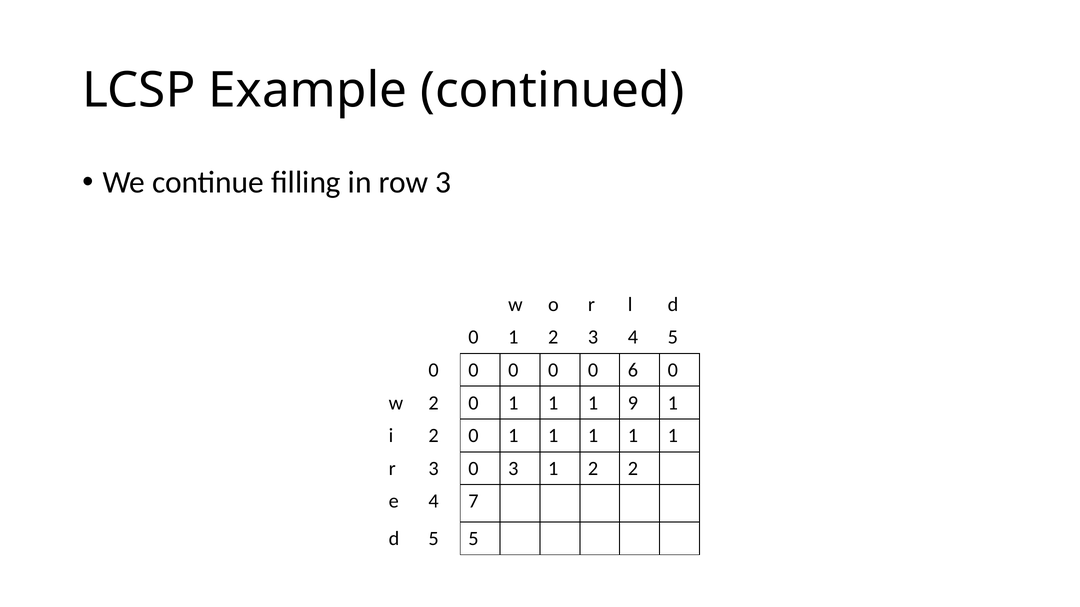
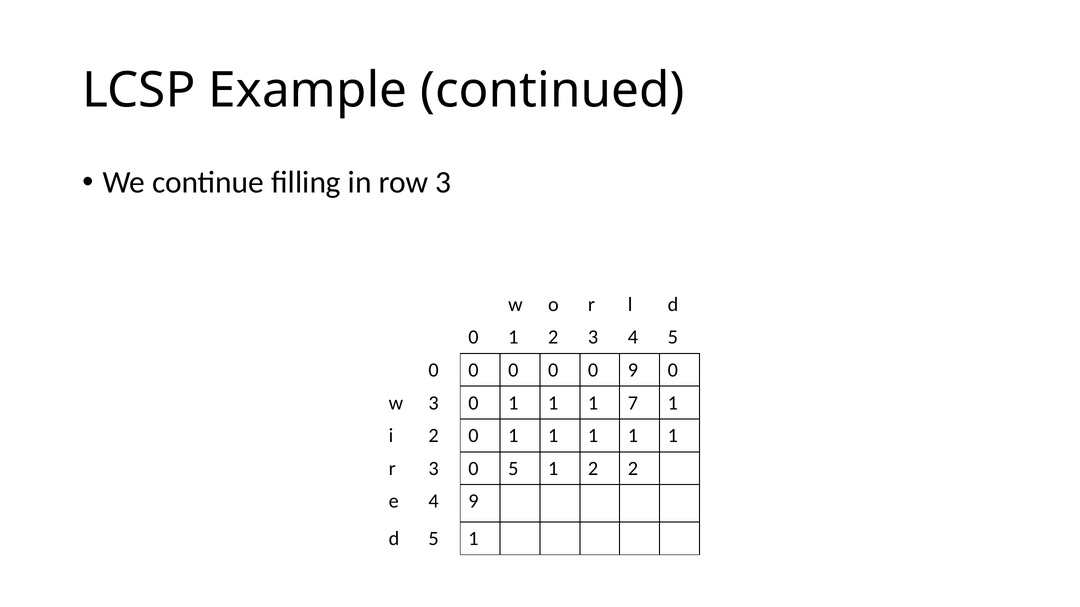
0 6: 6 -> 9 (633, 370)
w 2: 2 -> 3 (434, 403)
9: 9 -> 7 (633, 403)
0 3: 3 -> 5 (513, 469)
4 7: 7 -> 9 (473, 502)
d 5 5: 5 -> 1 (473, 539)
